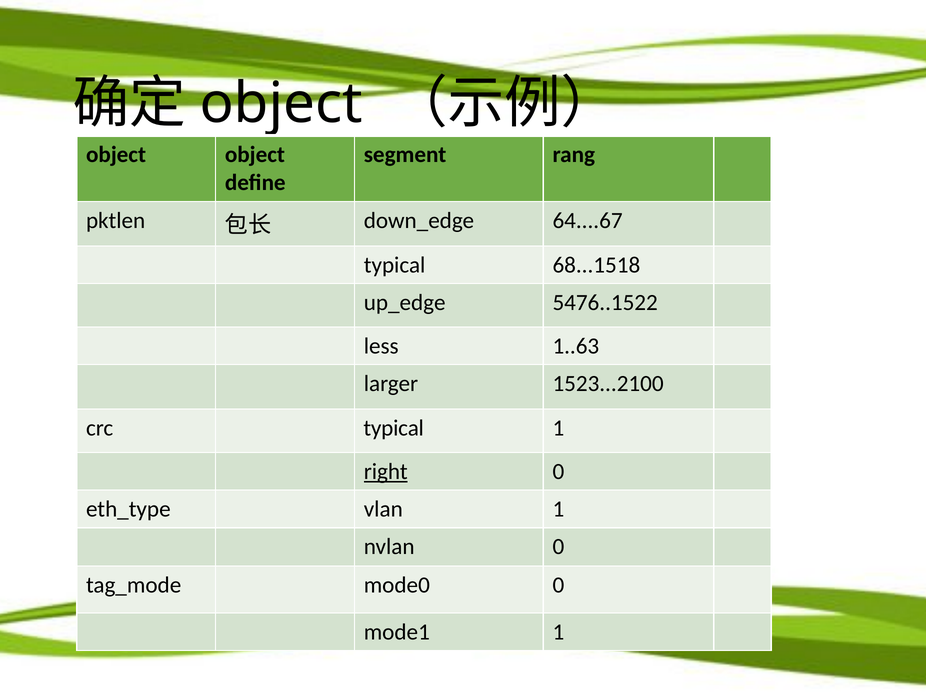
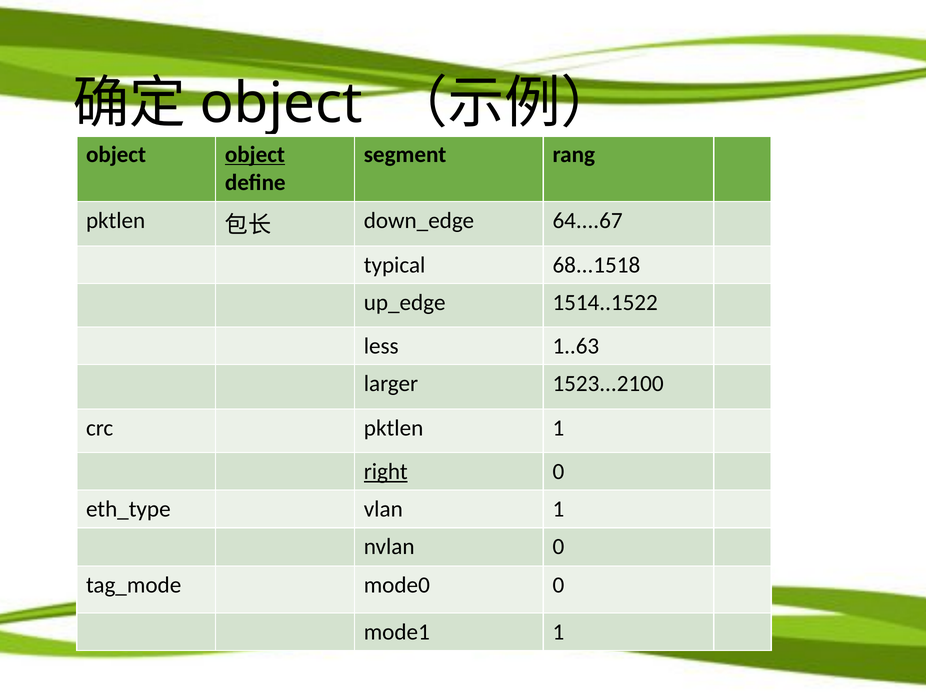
object underline: none -> present (255, 154)
5476..1522: 5476..1522 -> 1514..1522 (605, 302)
crc typical: typical -> pktlen (394, 428)
